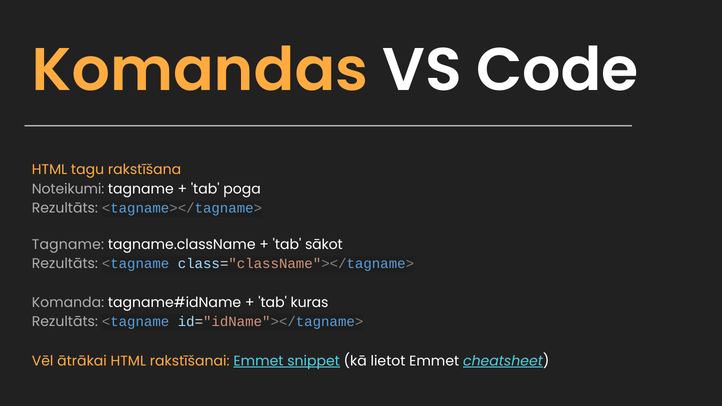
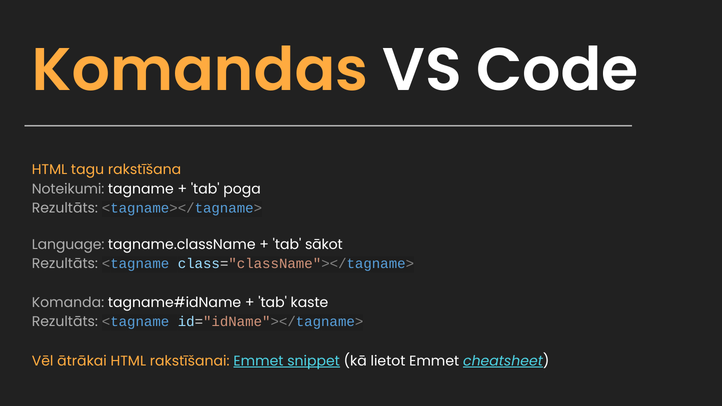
Tagname: Tagname -> Language (68, 245)
kuras: kuras -> kaste (309, 303)
